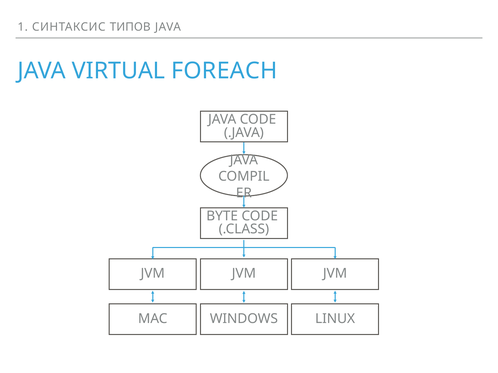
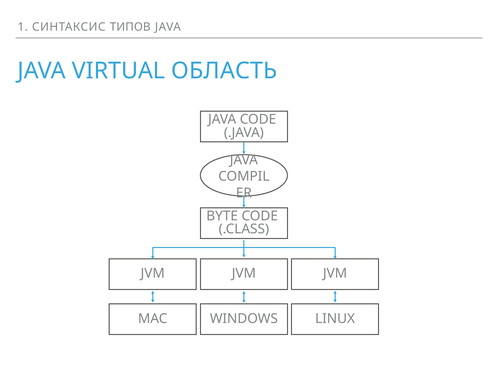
FOREACH: FOREACH -> ОБЛАСТЬ (224, 71)
